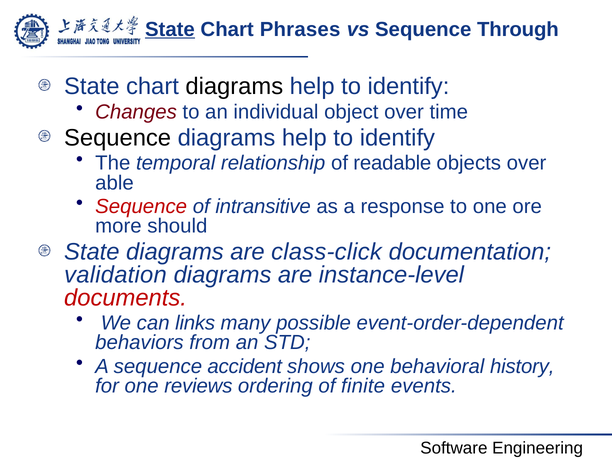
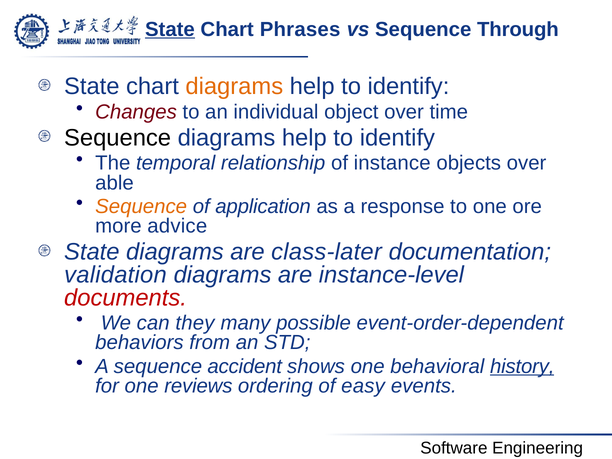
diagrams colour: black -> orange (234, 86)
readable: readable -> instance (392, 163)
Sequence colour: red -> orange (141, 206)
intransitive: intransitive -> application (263, 206)
should: should -> advice (177, 226)
class-click: class-click -> class-later (327, 252)
links: links -> they (195, 323)
history underline: none -> present (522, 366)
finite: finite -> easy (363, 386)
